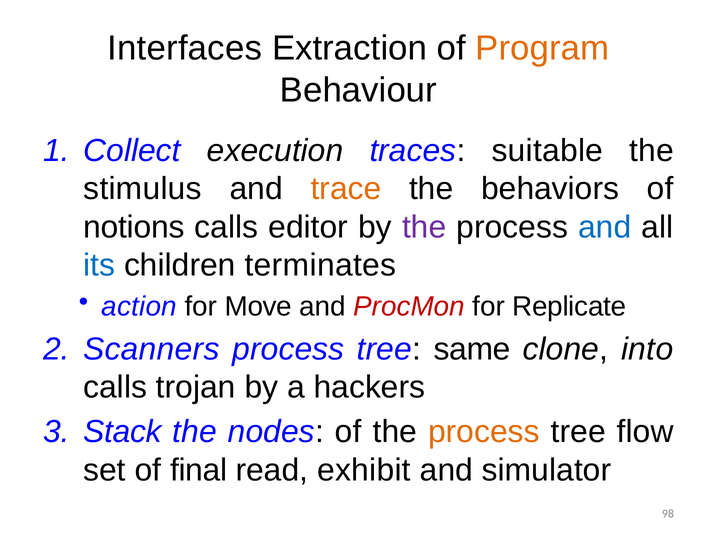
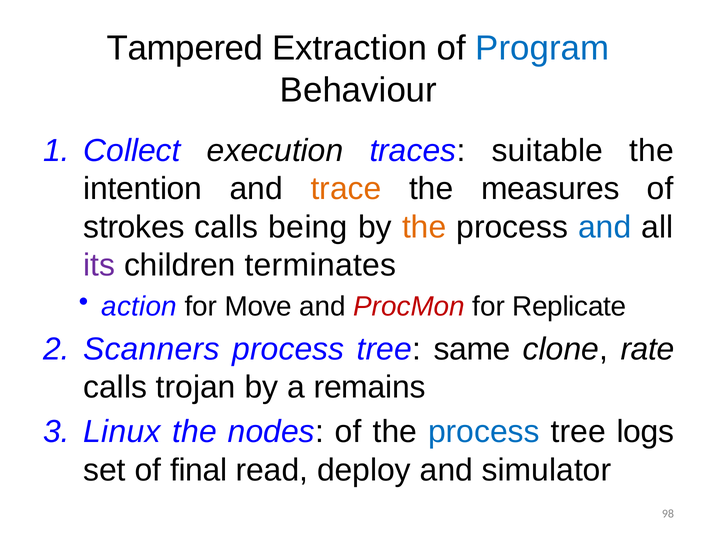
Interfaces: Interfaces -> Tampered (185, 48)
Program colour: orange -> blue (542, 48)
stimulus: stimulus -> intention (143, 189)
behaviors: behaviors -> measures (550, 189)
notions: notions -> strokes (134, 227)
editor: editor -> being (308, 227)
the colour: purple -> orange (424, 227)
its colour: blue -> purple (99, 265)
into: into -> rate (647, 349)
hackers: hackers -> remains (370, 387)
Stack: Stack -> Linux (122, 432)
process colour: orange -> blue (484, 432)
flow: flow -> logs (645, 432)
exhibit: exhibit -> deploy (364, 470)
